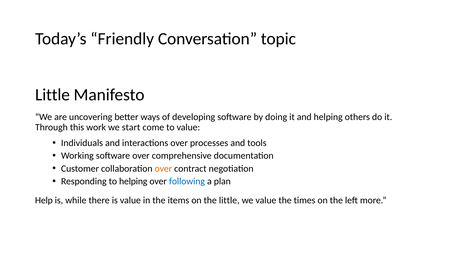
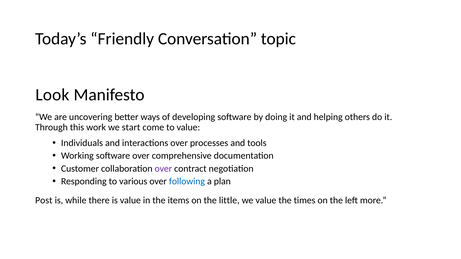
Little: Little -> Look (52, 95)
over colour: orange -> purple (163, 169)
to helping: helping -> various (133, 182)
Help: Help -> Post (44, 201)
